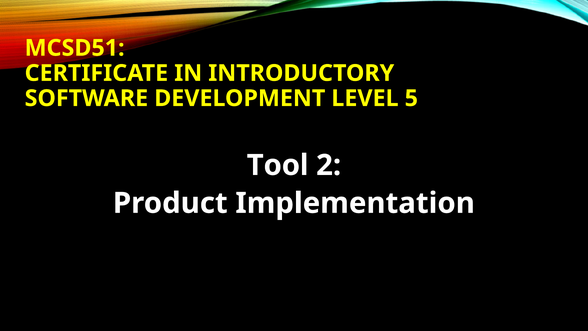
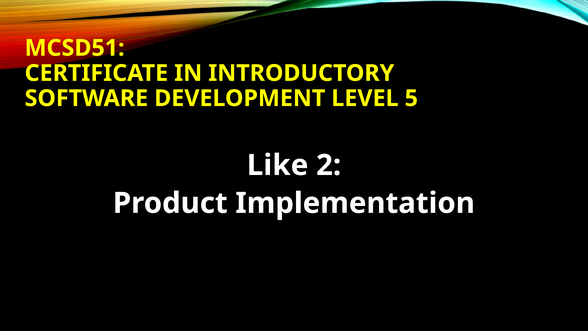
Tool: Tool -> Like (278, 165)
